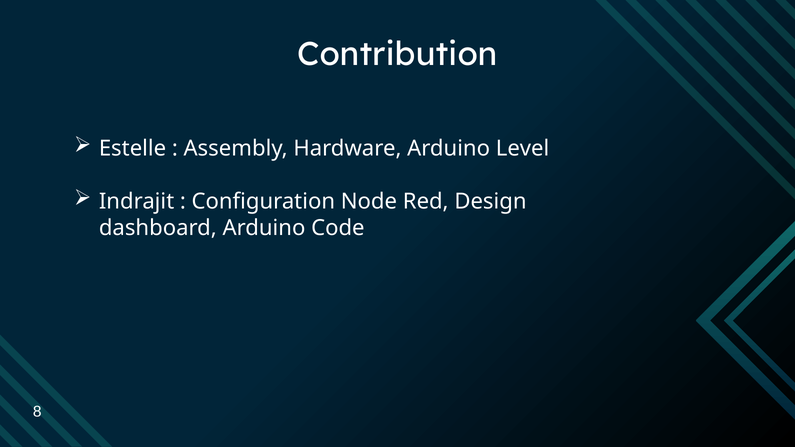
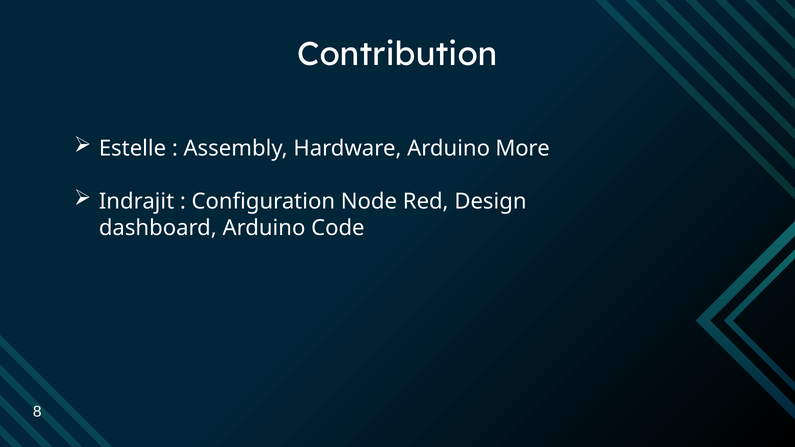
Level: Level -> More (523, 148)
